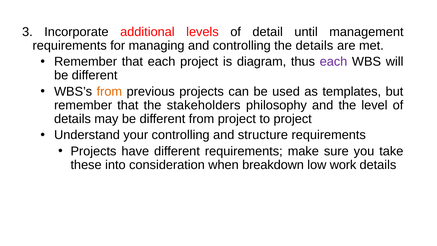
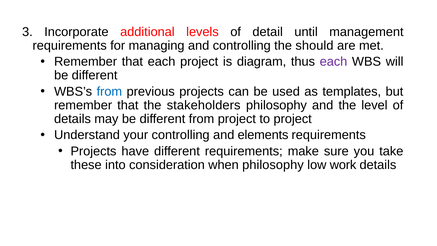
the details: details -> should (314, 46)
from colour: orange -> blue (109, 91)
structure: structure -> elements (263, 135)
when breakdown: breakdown -> philosophy (273, 165)
